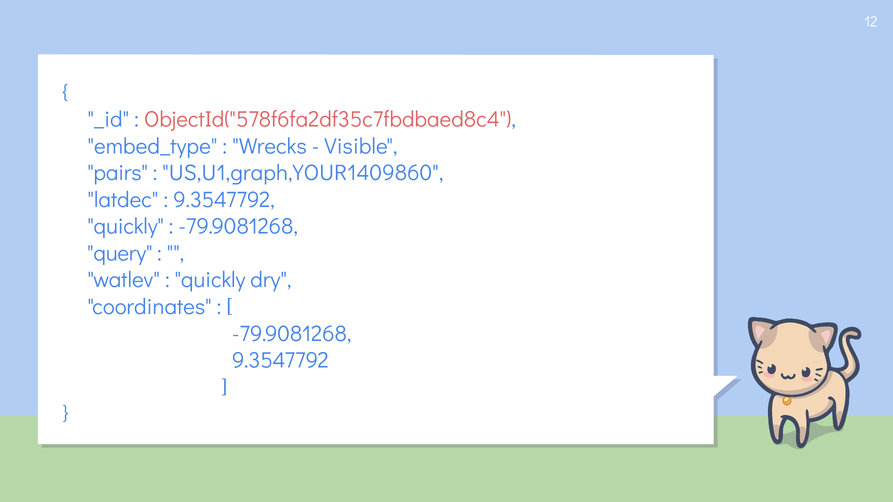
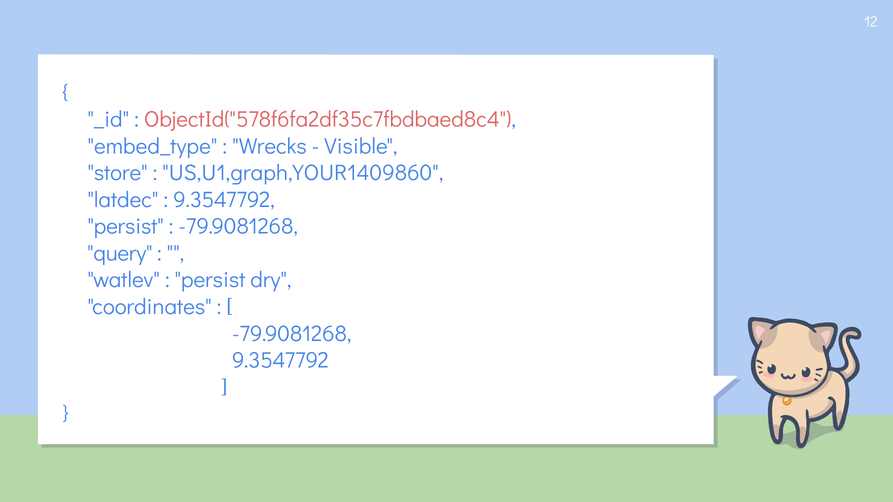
pairs: pairs -> store (118, 173)
quickly: quickly -> persist (126, 227)
quickly: quickly -> persist (210, 280)
